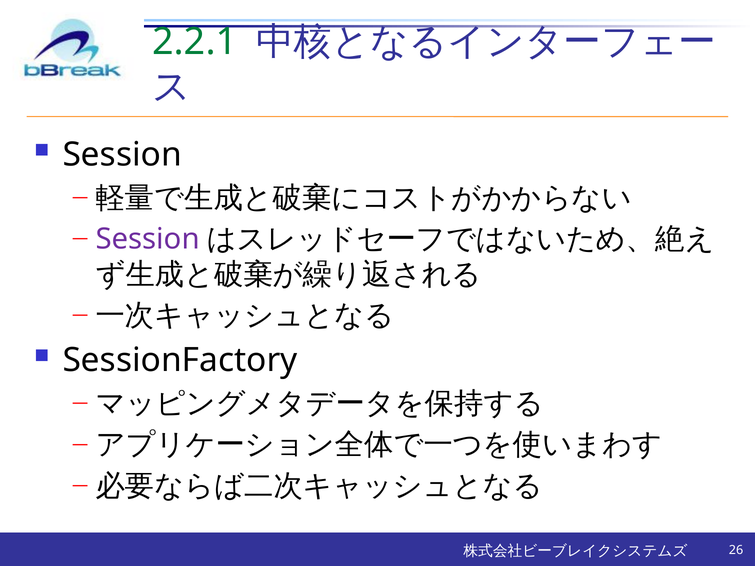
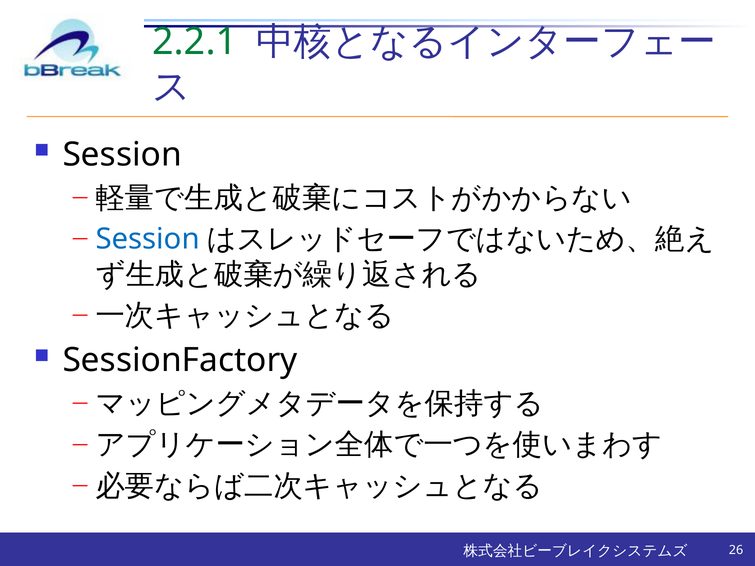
Session colour: purple -> blue (148, 239)
